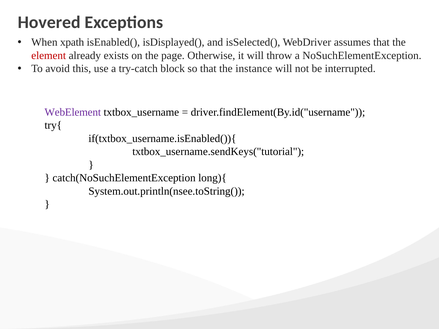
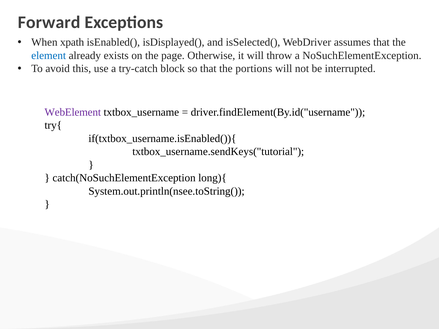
Hovered: Hovered -> Forward (49, 22)
element colour: red -> blue (49, 56)
instance: instance -> portions (254, 69)
